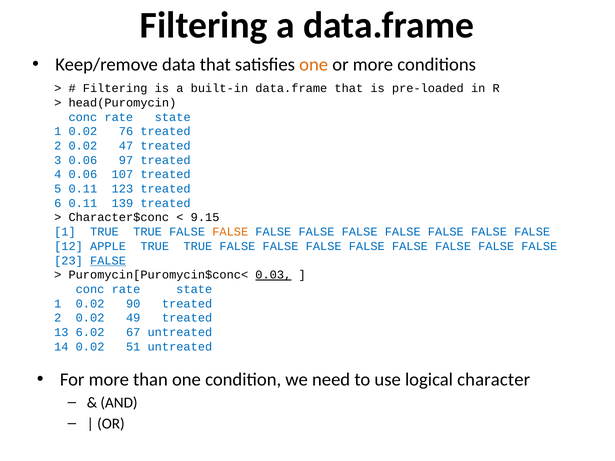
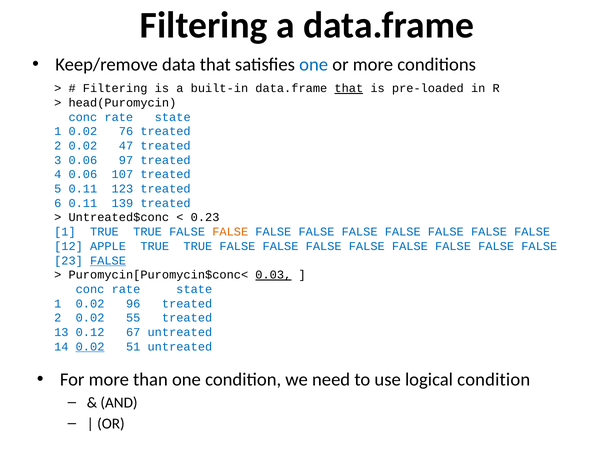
one colour: orange -> blue (314, 65)
that underline: none -> present (349, 88)
Character$conc: Character$conc -> Untreated$conc (119, 218)
9.15: 9.15 -> 0.23 (205, 218)
90: 90 -> 96 (133, 304)
49: 49 -> 55 (133, 318)
6.02: 6.02 -> 0.12 (90, 333)
0.02 underline: none -> present (90, 347)
logical character: character -> condition (494, 380)
